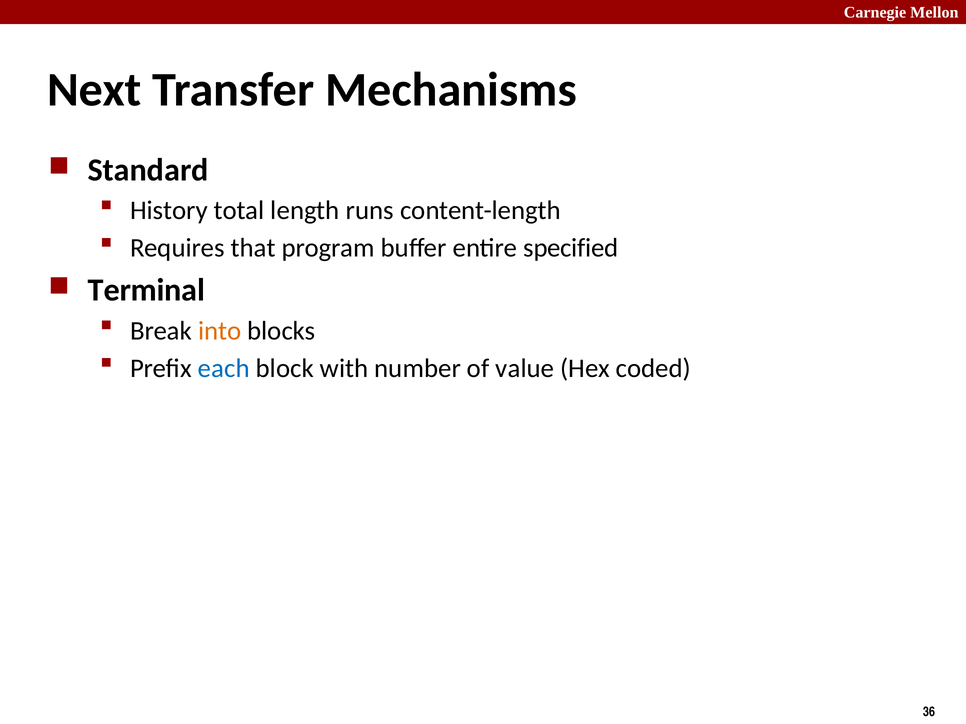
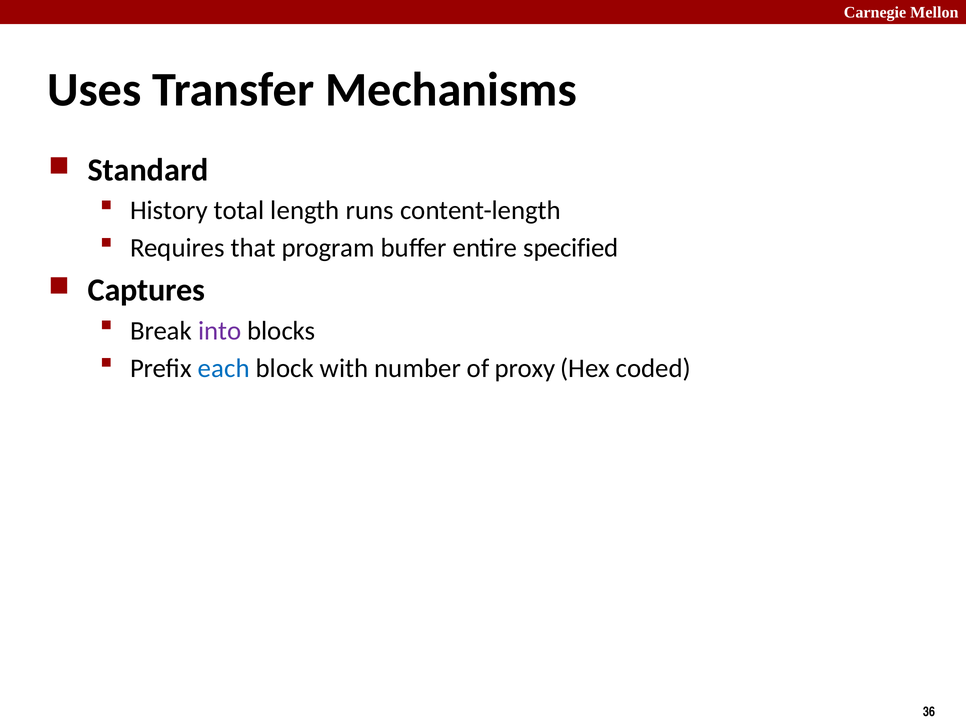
Next: Next -> Uses (94, 90)
Terminal: Terminal -> Captures (146, 291)
into colour: orange -> purple (220, 331)
value: value -> proxy (525, 369)
